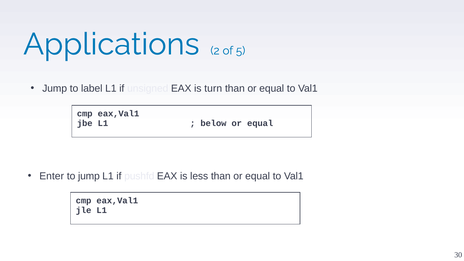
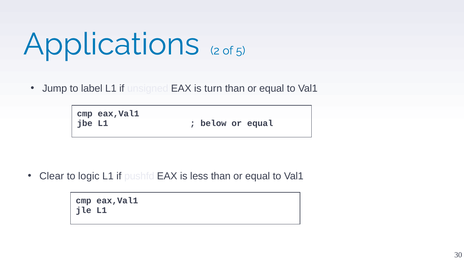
Enter: Enter -> Clear (52, 176)
to jump: jump -> logic (89, 176)
